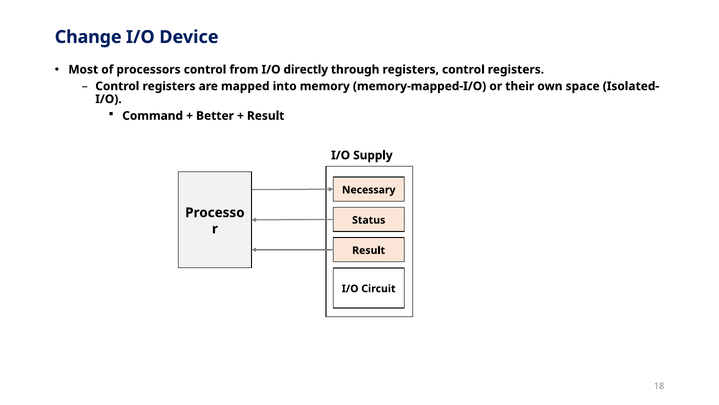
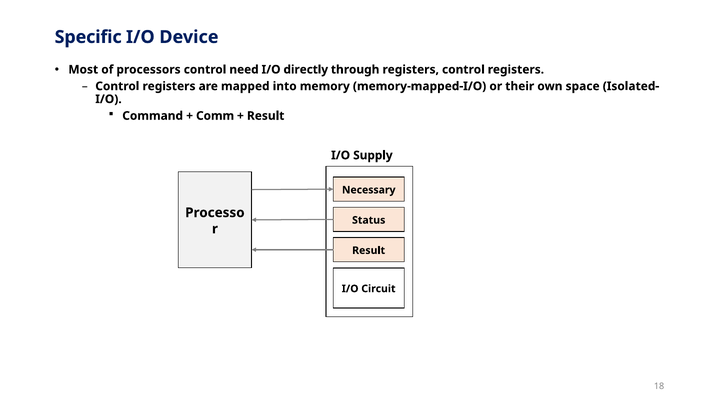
Change: Change -> Specific (88, 37)
from: from -> need (244, 69)
Better: Better -> Comm (215, 116)
